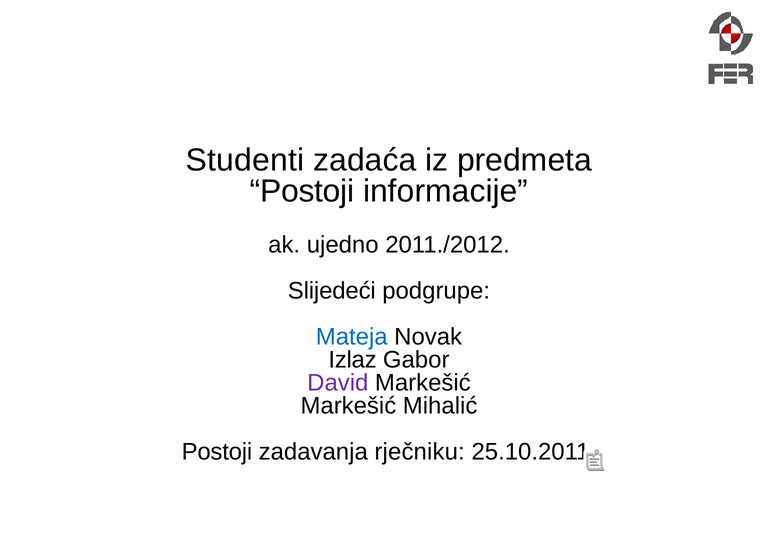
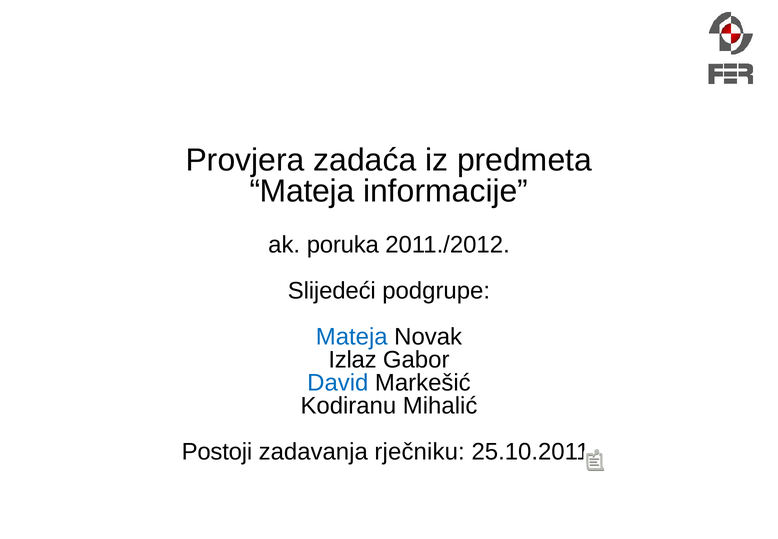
Studenti: Studenti -> Provjera (245, 160)
Postoji: Postoji -> Mateja (302, 191)
ujedno: ujedno -> poruka (343, 245)
David colour: purple -> blue (338, 383)
Markešić: Markešić -> Kodiranu (348, 406)
